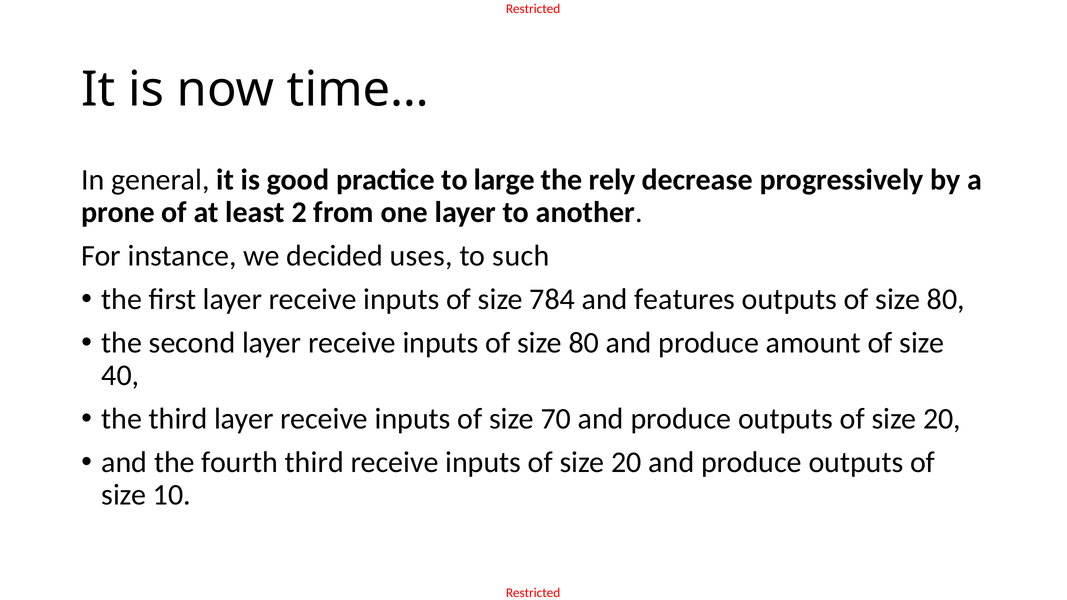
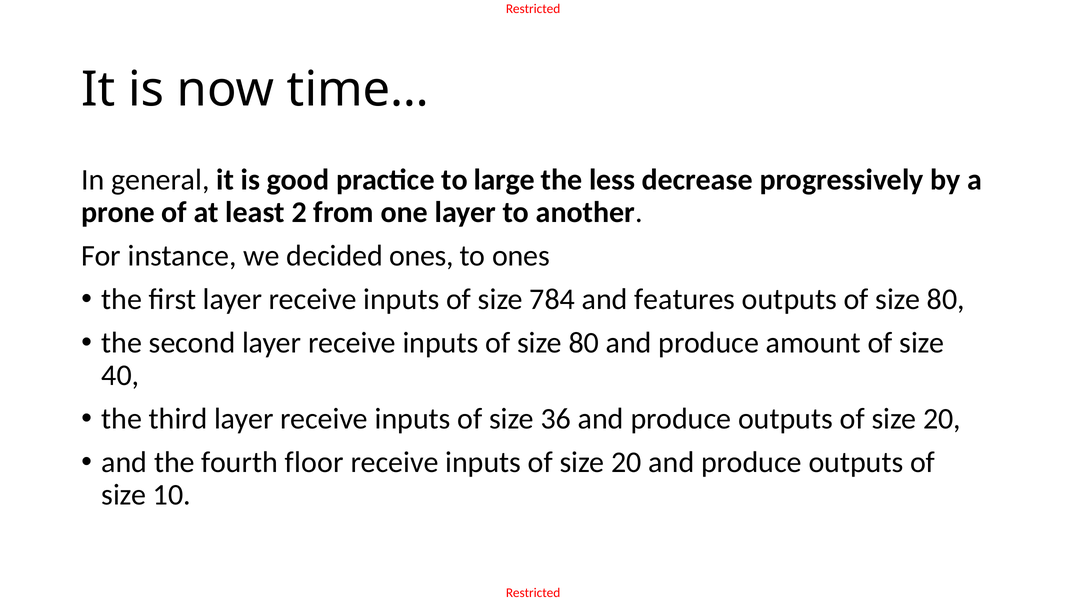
rely: rely -> less (612, 180)
decided uses: uses -> ones (422, 256)
to such: such -> ones (521, 256)
70: 70 -> 36 (556, 419)
fourth third: third -> floor (314, 463)
